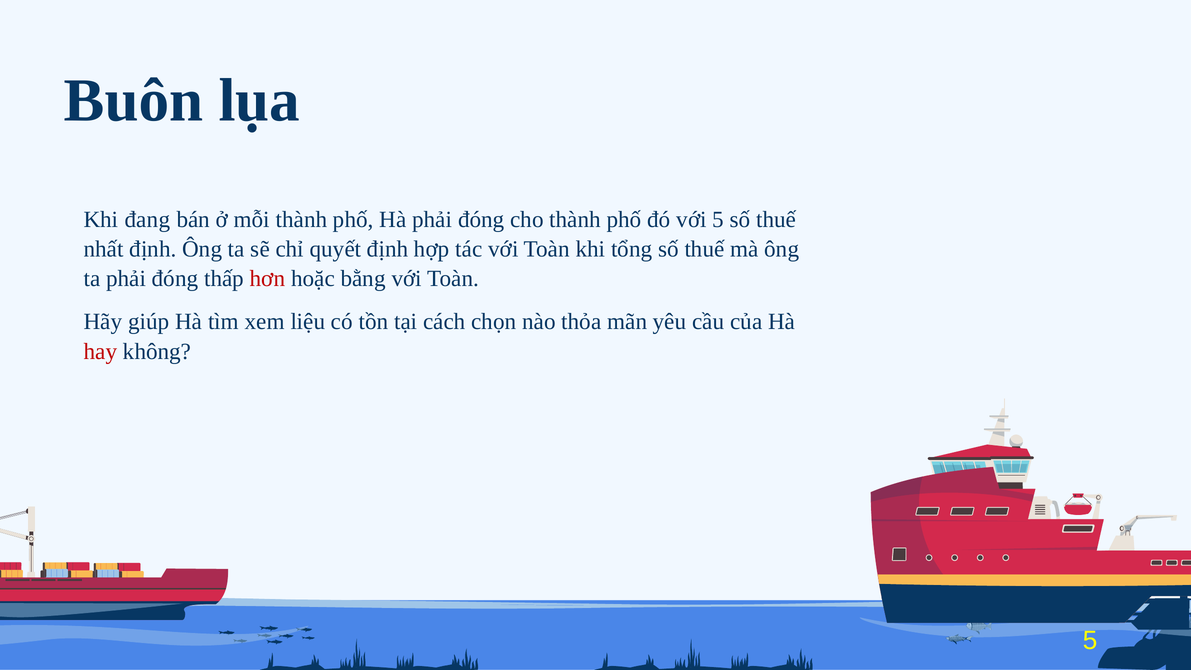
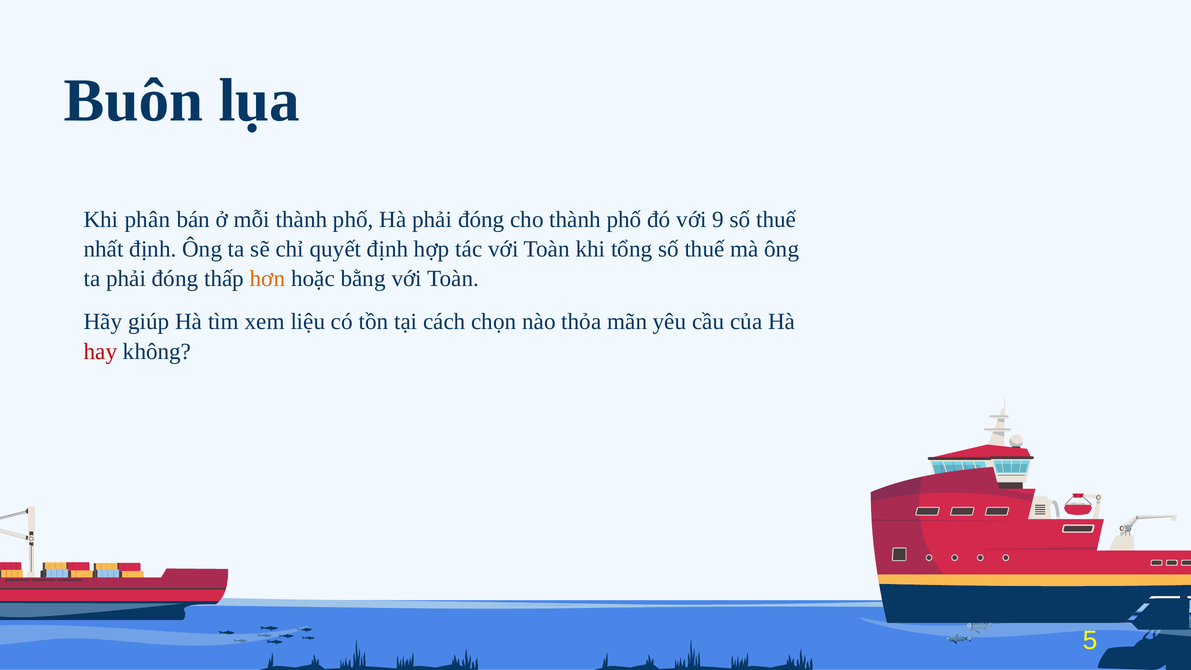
đang: đang -> phân (147, 219)
với 5: 5 -> 9 (718, 219)
hơn colour: red -> orange (268, 279)
